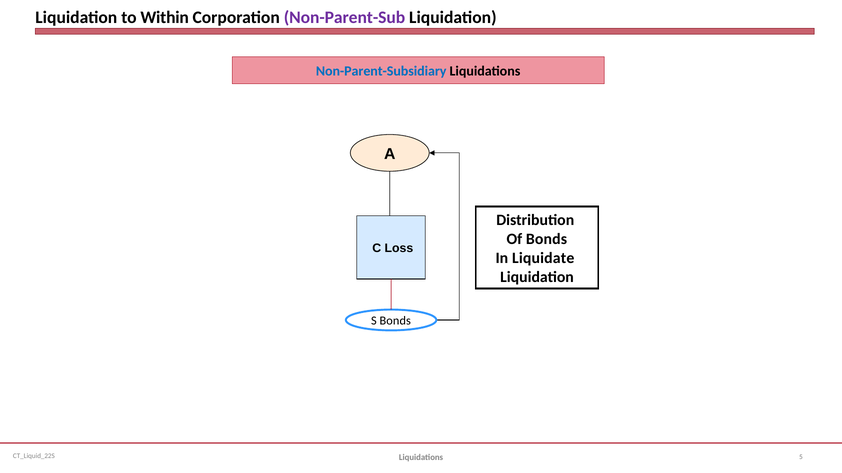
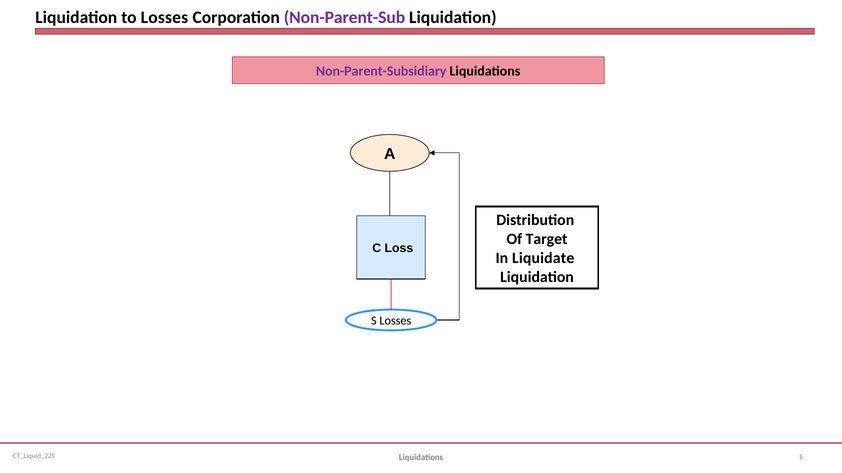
to Within: Within -> Losses (164, 18)
Non-Parent-Subsidiary colour: blue -> purple (381, 71)
Of Bonds: Bonds -> Target (547, 239)
S Bonds: Bonds -> Losses (395, 321)
